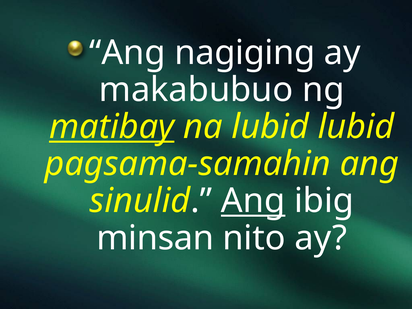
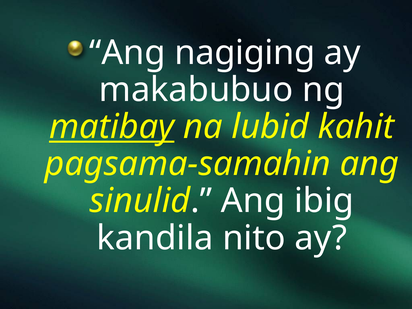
lubid lubid: lubid -> kahit (356, 127)
Ang underline: present -> none (253, 201)
minsan: minsan -> kandila (155, 238)
